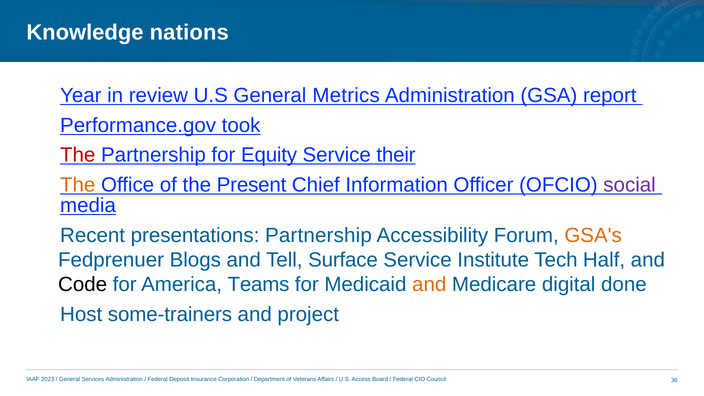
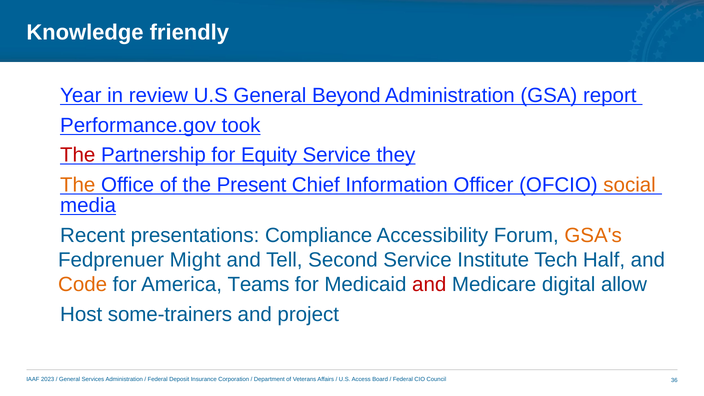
nations: nations -> friendly (189, 33)
Metrics: Metrics -> Beyond (346, 96)
their: their -> they (396, 155)
social colour: purple -> orange (630, 185)
presentations Partnership: Partnership -> Compliance (319, 235)
Blogs: Blogs -> Might (195, 260)
Surface: Surface -> Second (343, 260)
Code colour: black -> orange (83, 285)
and colour: orange -> red (429, 285)
done: done -> allow (624, 285)
